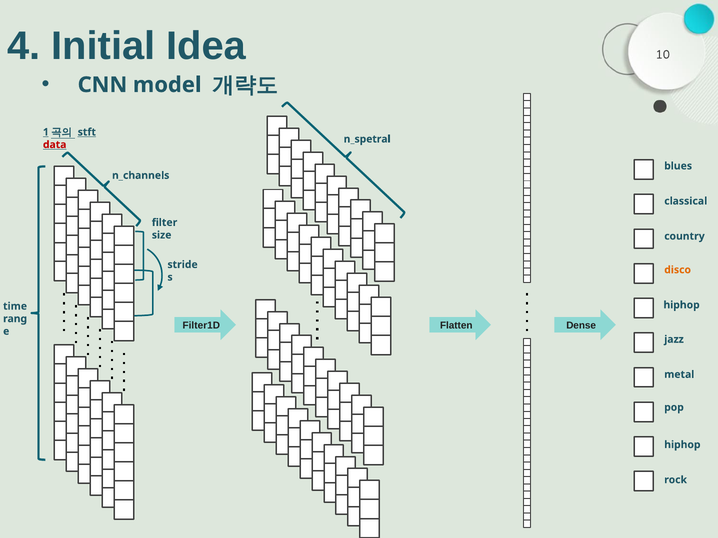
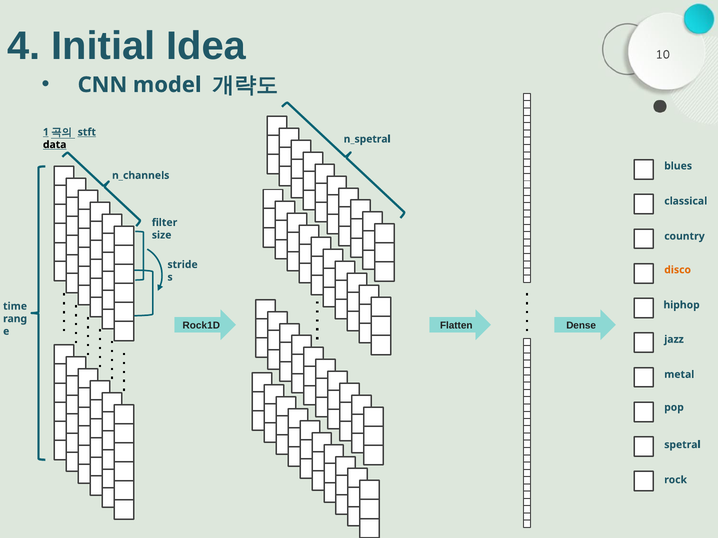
data colour: red -> black (55, 145)
Filter1D: Filter1D -> Rock1D (201, 326)
hiphop: hiphop -> spetral (682, 445)
